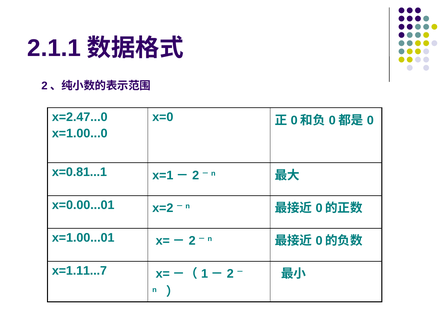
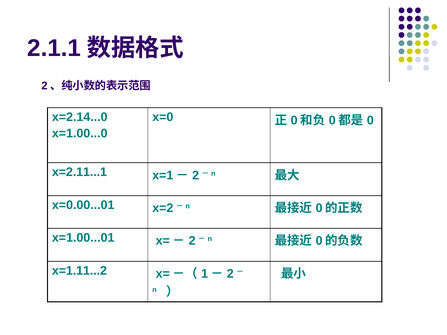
x=2.47...0: x=2.47...0 -> x=2.14...0 (80, 117)
x=0.81...1: x=0.81...1 -> x=2.11...1 (79, 172)
x=1.11...7: x=1.11...7 -> x=1.11...2 (79, 271)
